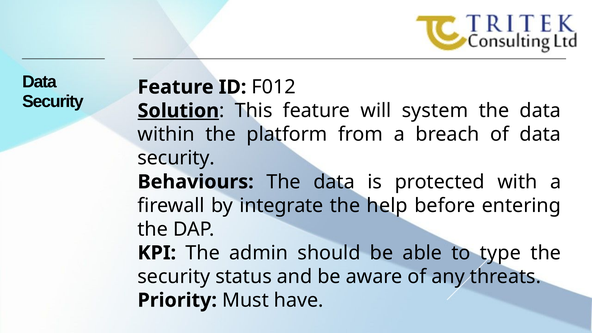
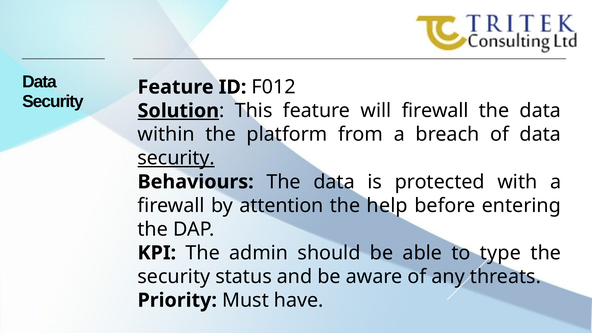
will system: system -> firewall (435, 111)
security underline: none -> present (176, 158)
integrate: integrate -> attention (281, 206)
